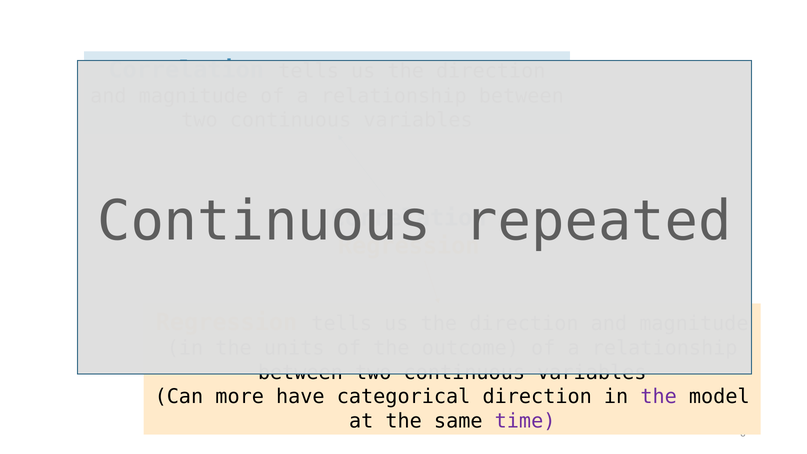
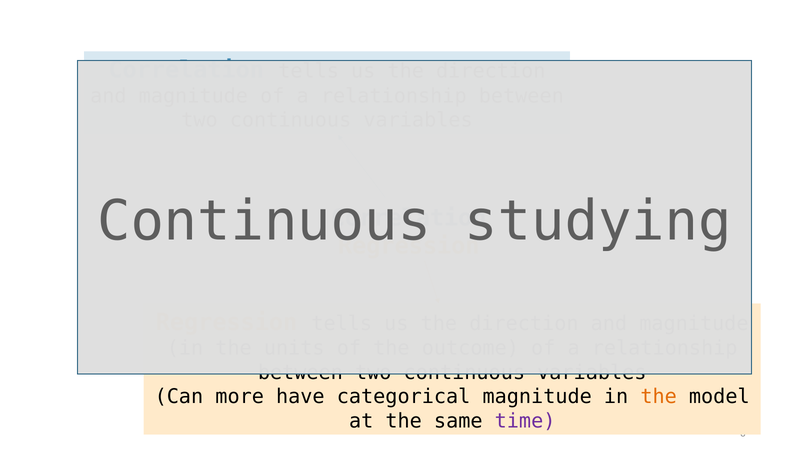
repeated: repeated -> studying (598, 221)
categorical direction: direction -> magnitude (537, 397)
the colour: purple -> orange (659, 397)
